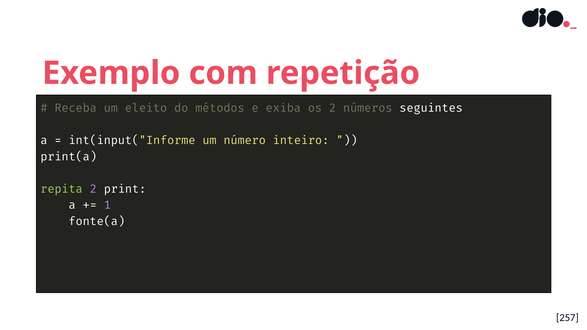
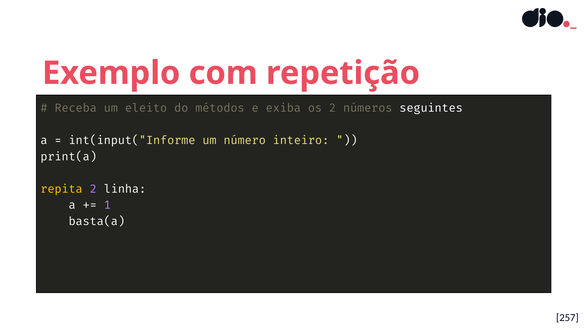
repita colour: light green -> yellow (62, 189)
print: print -> linha (125, 189)
fonte(a: fonte(a -> basta(a (97, 221)
